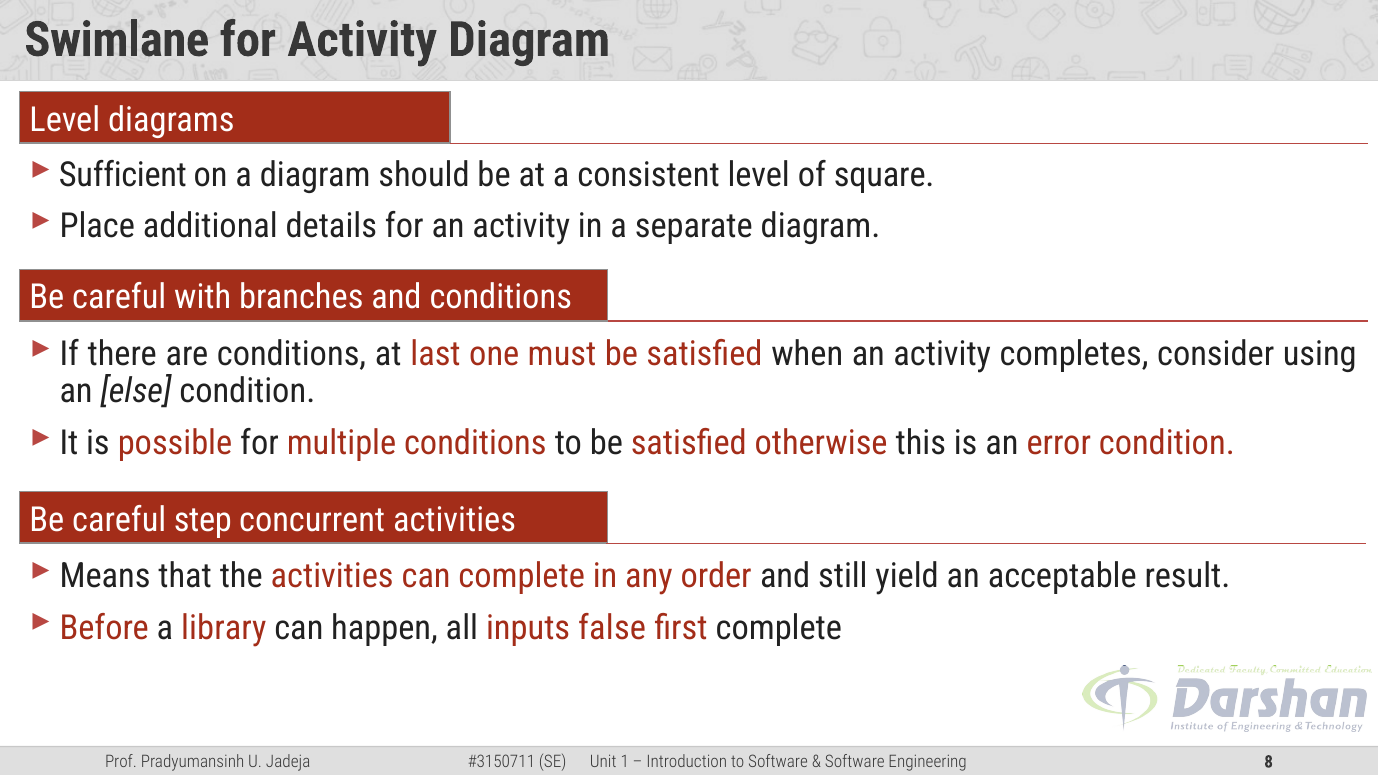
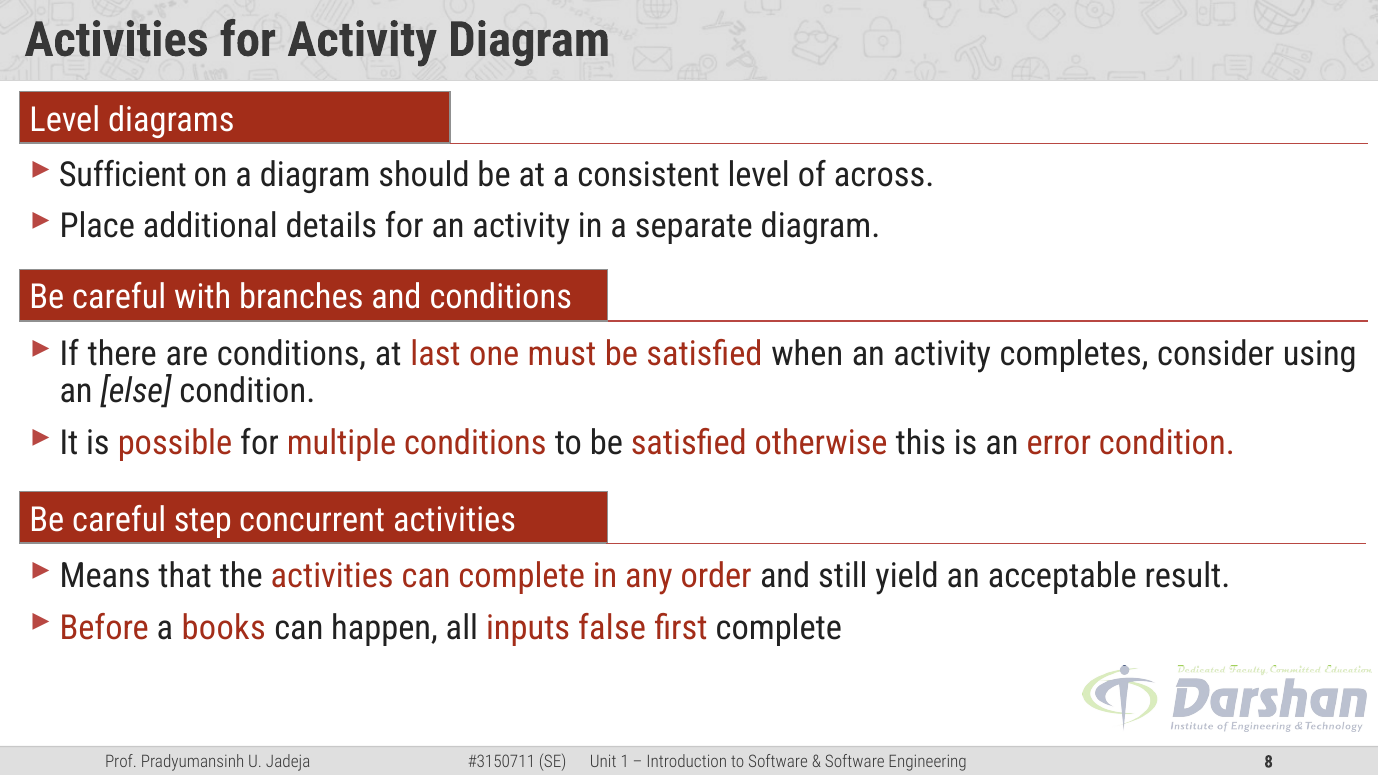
Swimlane: Swimlane -> Activities (117, 40)
square: square -> across (884, 175)
library: library -> books (224, 628)
